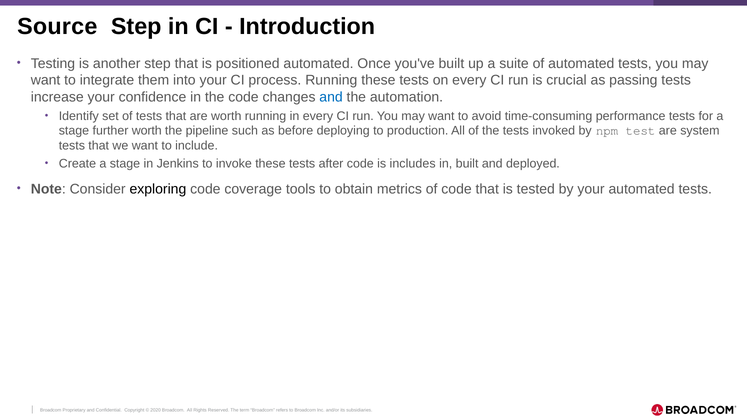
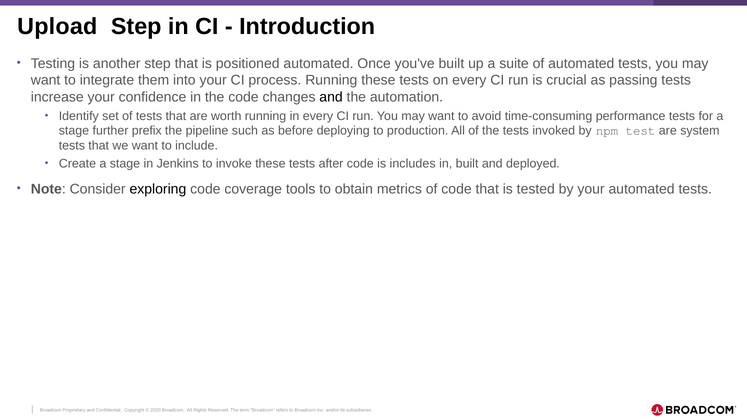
Source: Source -> Upload (57, 26)
and colour: blue -> black (331, 97)
further worth: worth -> prefix (147, 131)
